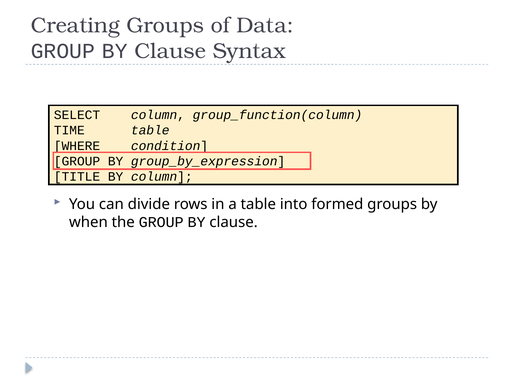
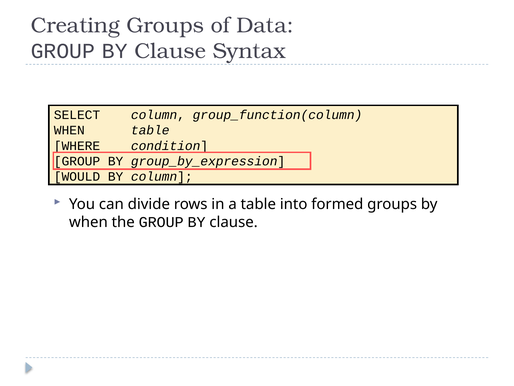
TIME: TIME -> WHEN (69, 130)
TITLE: TITLE -> WOULD (77, 176)
